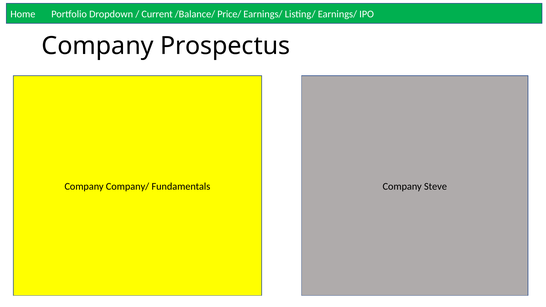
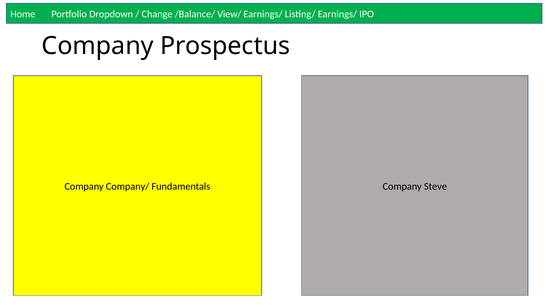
Current: Current -> Change (157, 14)
Price/: Price/ -> View/ (229, 14)
